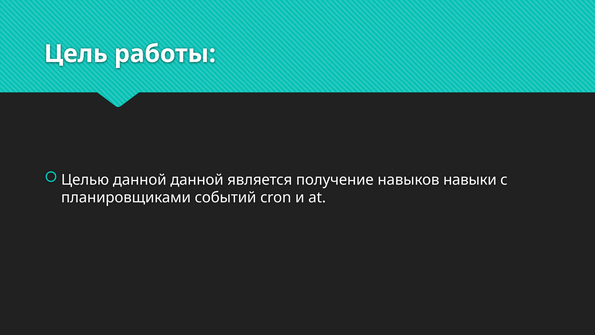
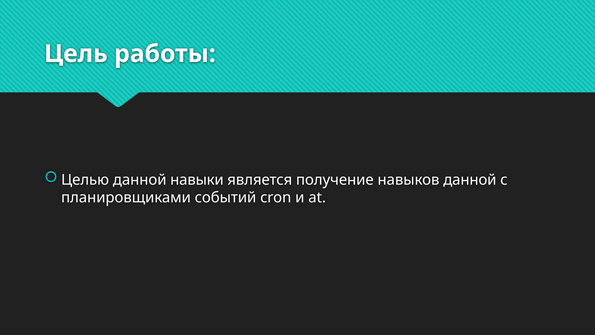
данной данной: данной -> навыки (197, 180)
навыков навыки: навыки -> данной (470, 180)
